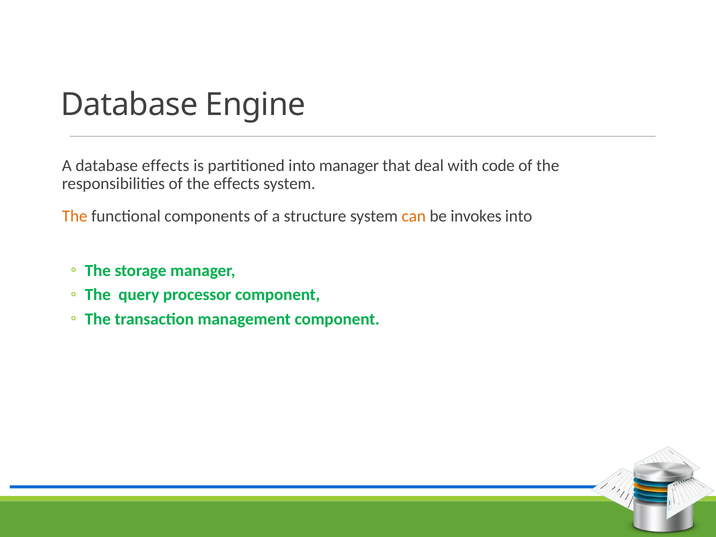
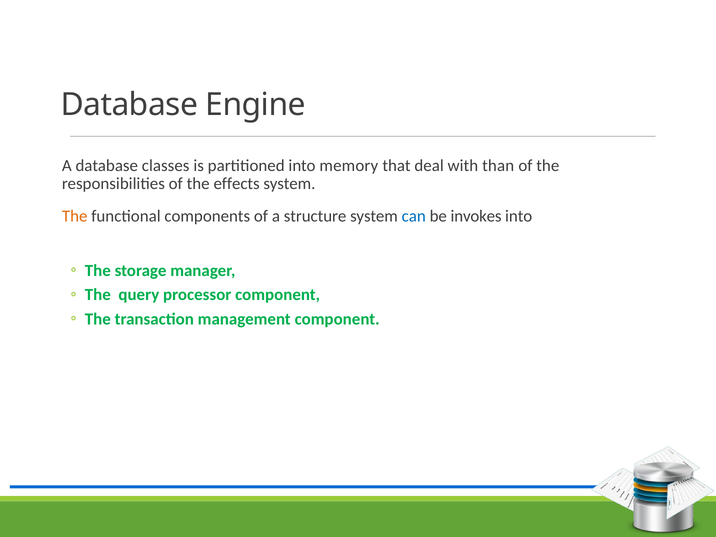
database effects: effects -> classes (166, 166)
into manager: manager -> memory (349, 166)
code: code -> than (498, 166)
can colour: orange -> blue (414, 216)
